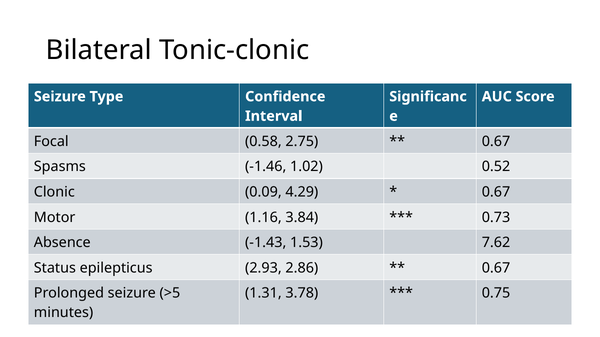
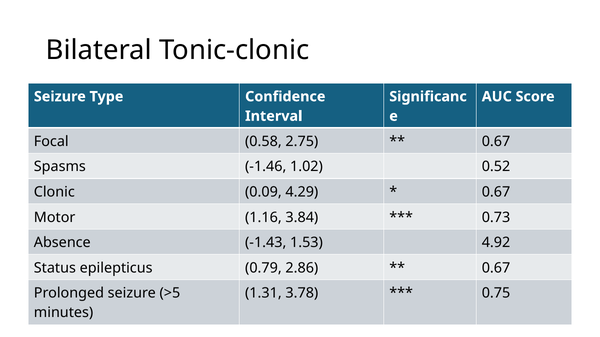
7.62: 7.62 -> 4.92 (496, 243)
2.93: 2.93 -> 0.79 (263, 268)
